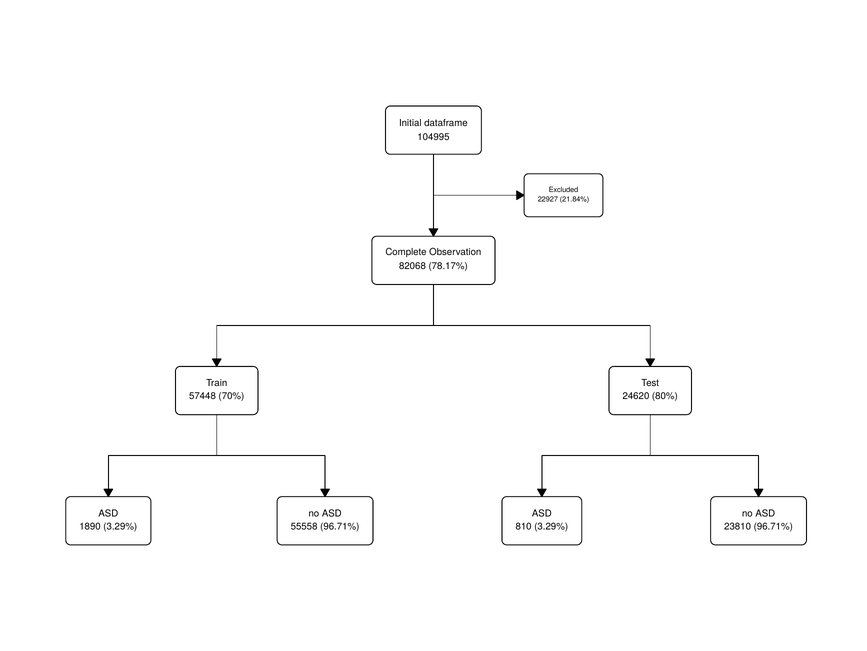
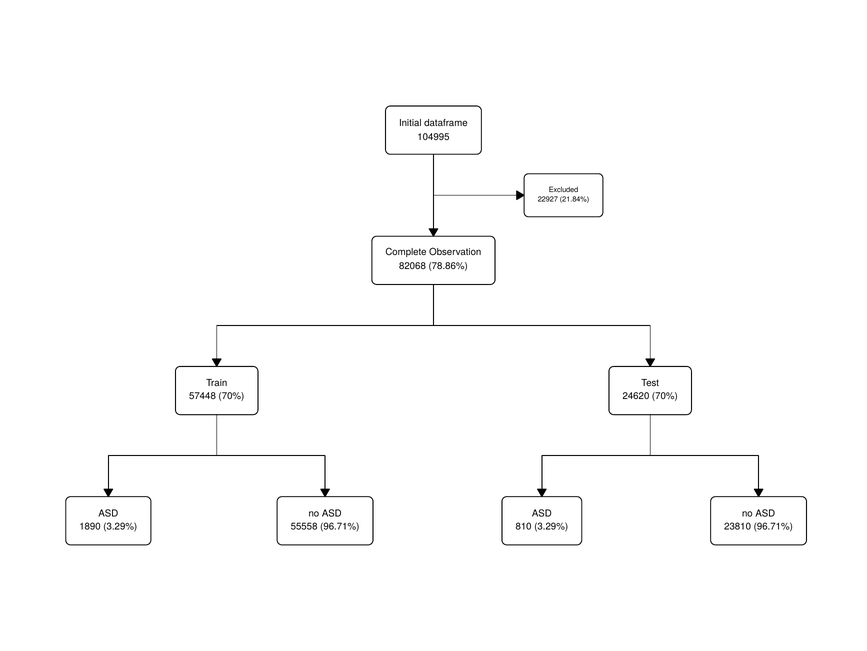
78.17%: 78.17% -> 78.86% (448, 266)
24620 80%: 80% -> 70% (665, 396)
